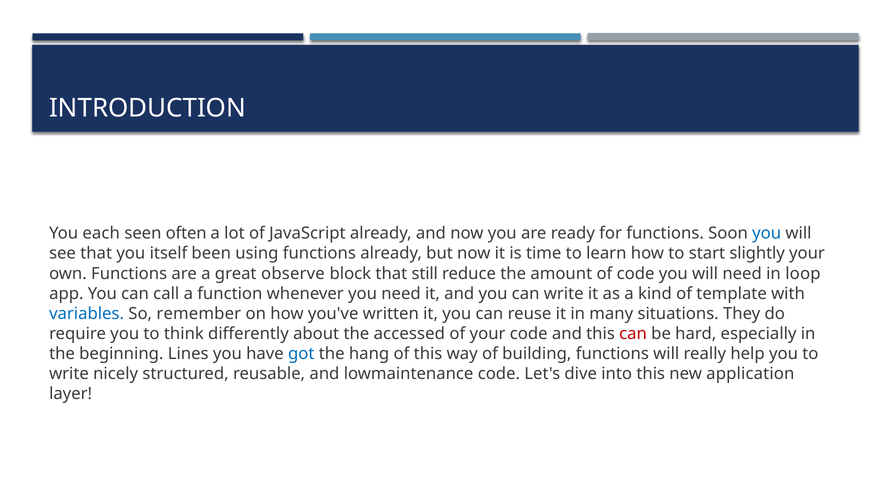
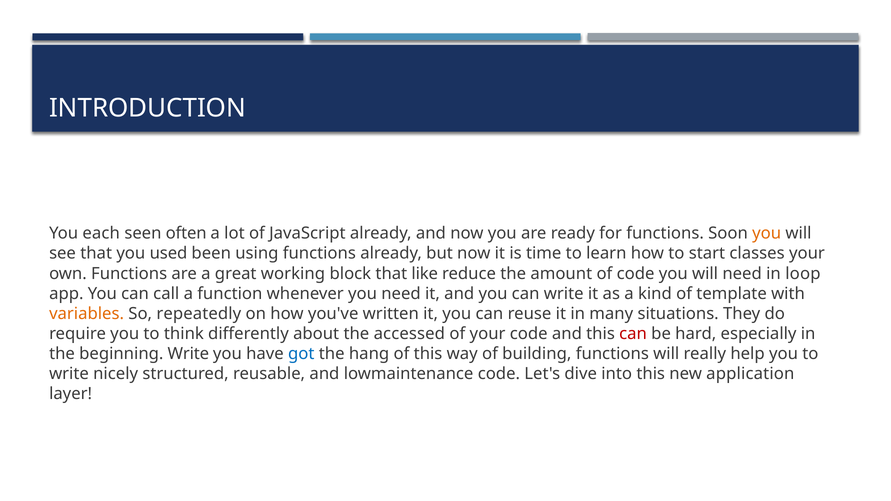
you colour: blue -> orange (767, 234)
itself: itself -> used (168, 254)
slightly: slightly -> classes (757, 254)
observe: observe -> working (293, 274)
still: still -> like (425, 274)
variables colour: blue -> orange (87, 314)
remember: remember -> repeatedly (199, 314)
beginning Lines: Lines -> Write (188, 354)
